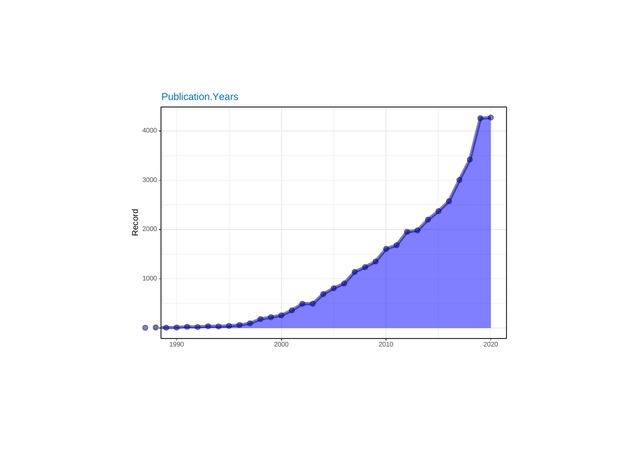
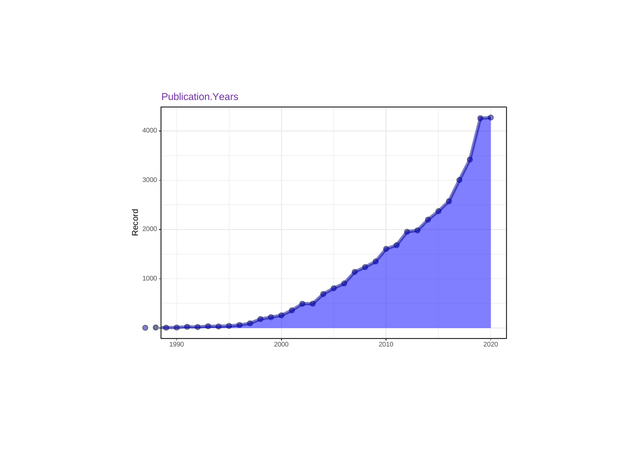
Publication.Years colour: blue -> purple (200, 97)
